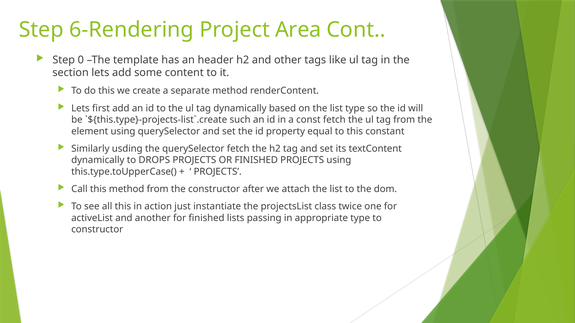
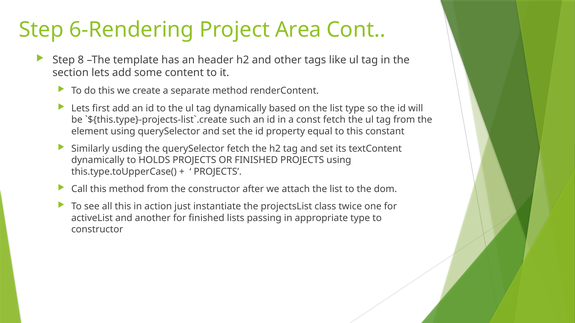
0: 0 -> 8 (81, 60)
DROPS: DROPS -> HOLDS (154, 160)
